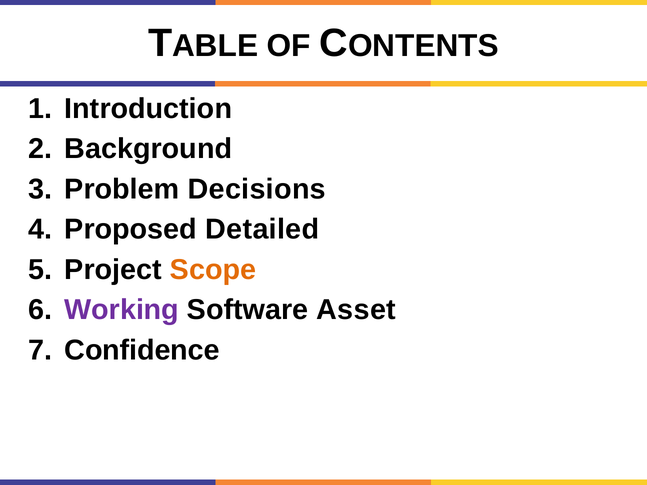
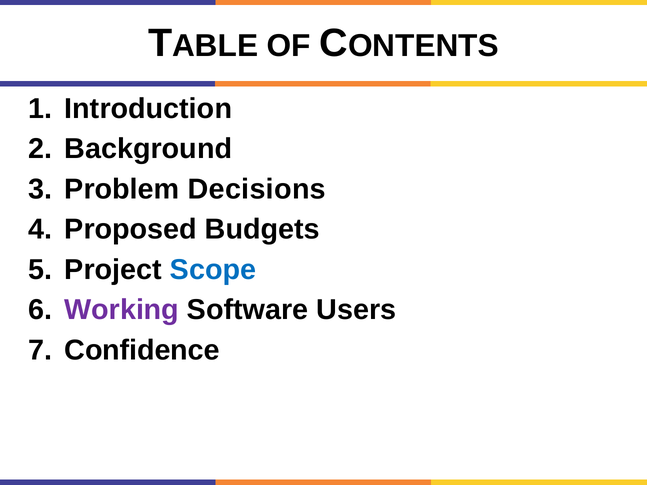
Detailed: Detailed -> Budgets (262, 230)
Scope colour: orange -> blue (213, 270)
Asset: Asset -> Users (356, 310)
